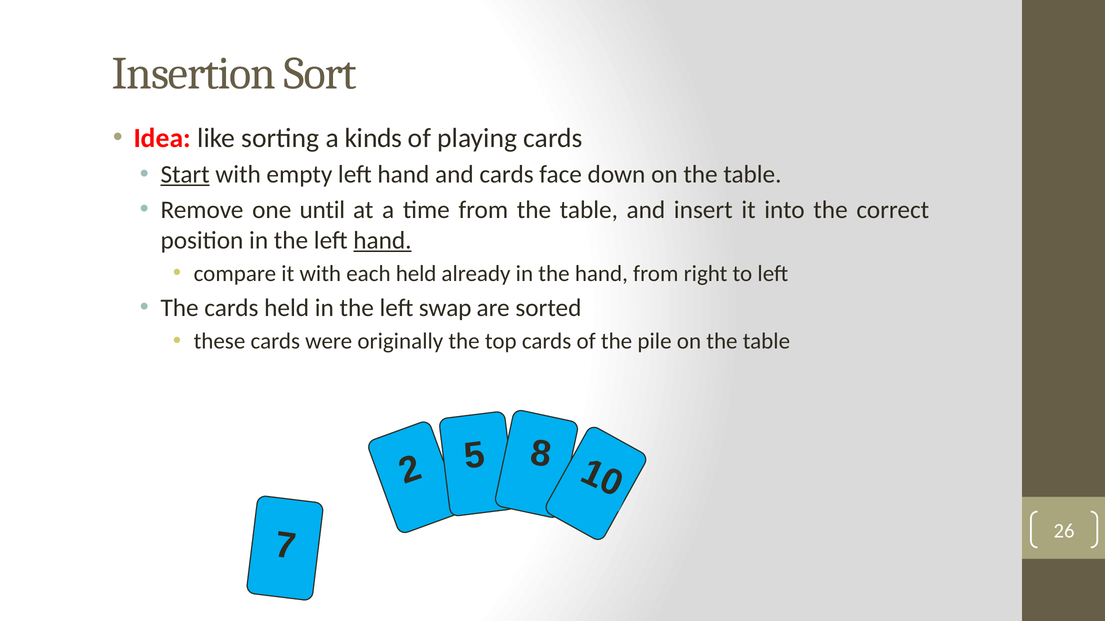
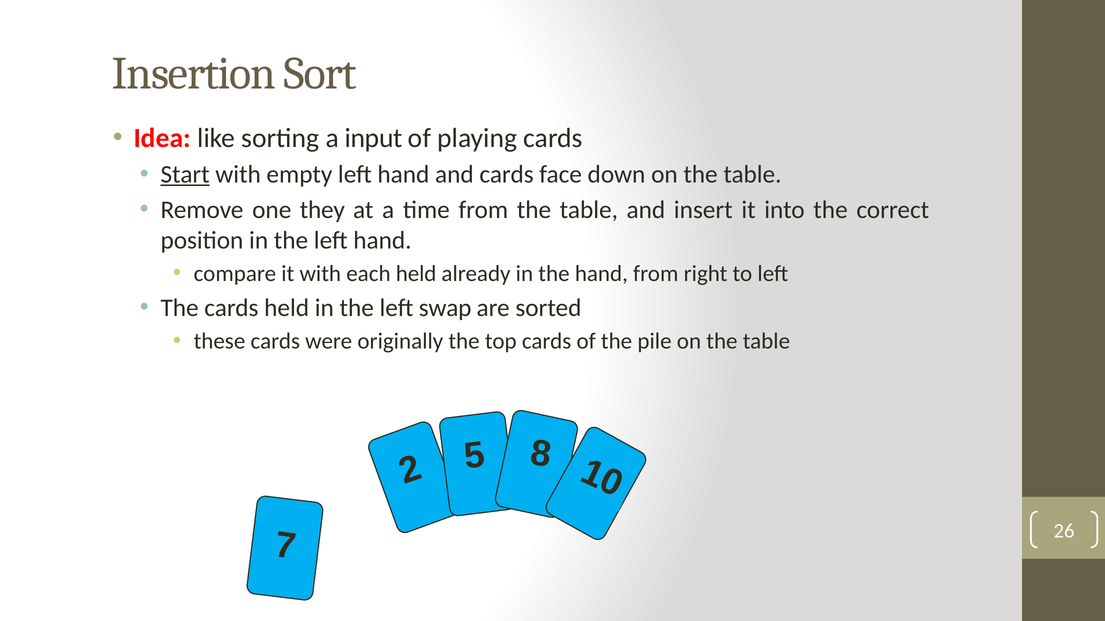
kinds: kinds -> input (373, 138)
until: until -> they (322, 210)
hand underline: present -> none (382, 240)
